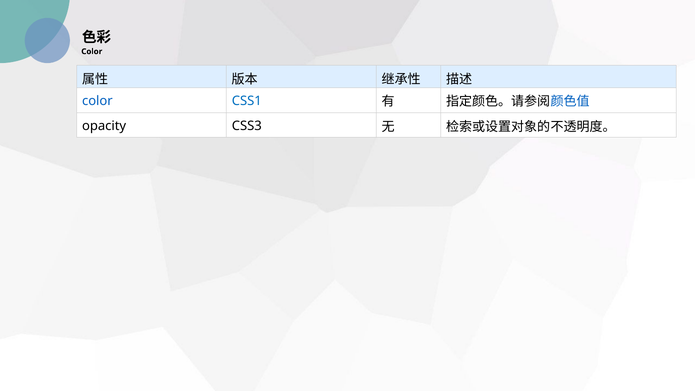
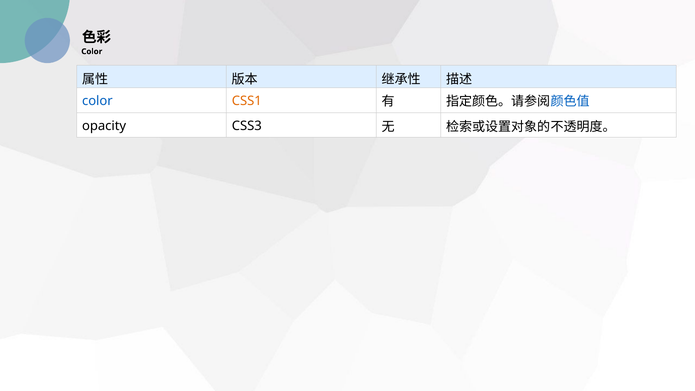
CSS1 colour: blue -> orange (247, 101)
